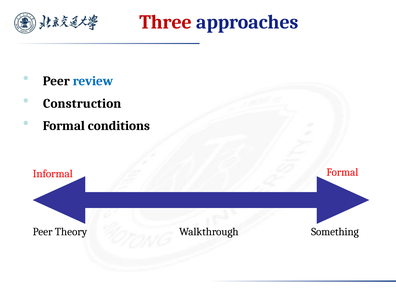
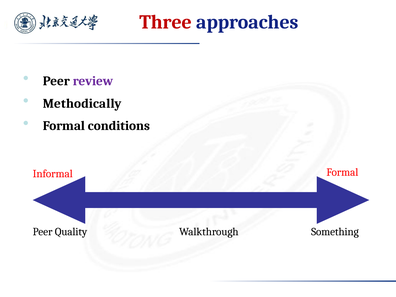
review colour: blue -> purple (93, 81)
Construction: Construction -> Methodically (82, 103)
Theory: Theory -> Quality (71, 232)
